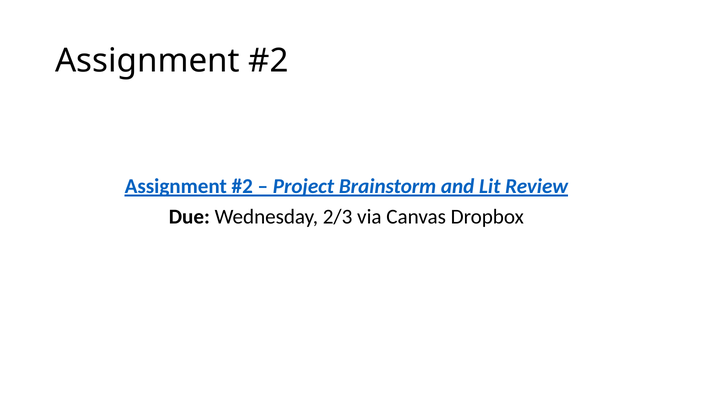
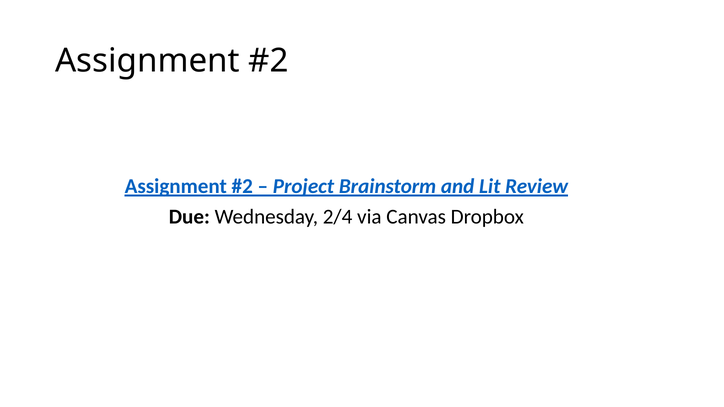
2/3: 2/3 -> 2/4 (338, 217)
